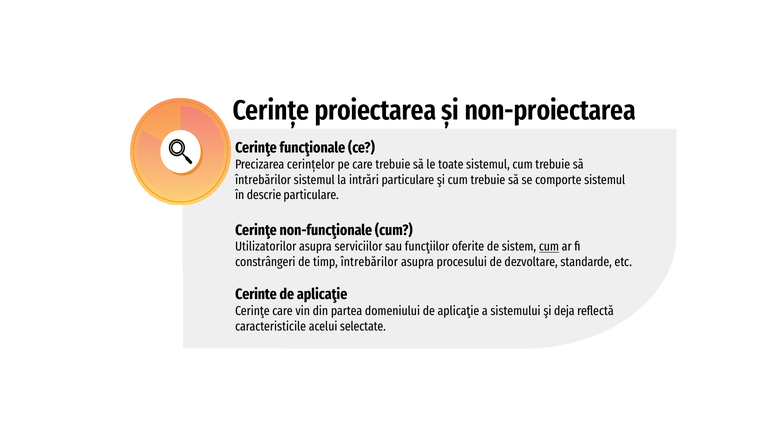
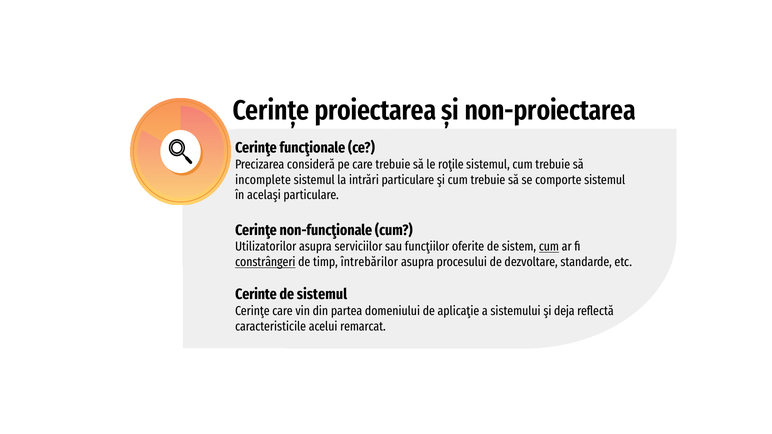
cerințelor: cerințelor -> consideră (311, 164)
toate: toate -> roţile (451, 164)
întrebărilor: întrebărilor -> incomplete (263, 180)
descrie: descrie -> acelaşi (264, 195)
constrângeri underline: none -> present (265, 262)
aplicaţie: aplicaţie -> sistemul (322, 295)
selectate: selectate -> remarcat (363, 327)
